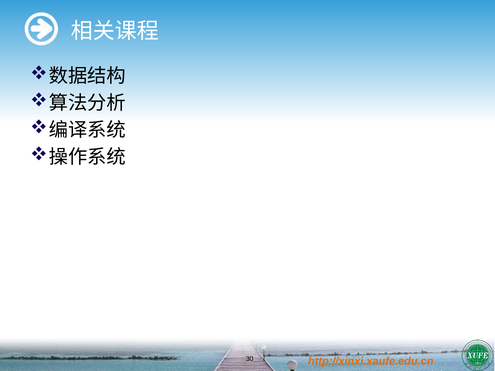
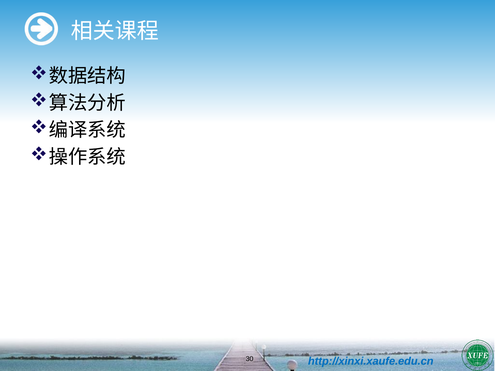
http://xinxi.xaufe.edu.cn colour: orange -> blue (371, 362)
